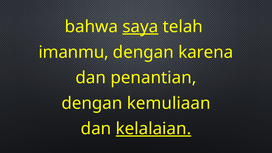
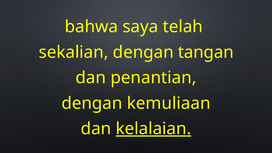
saya underline: present -> none (140, 27)
imanmu: imanmu -> sekalian (74, 52)
karena: karena -> tangan (206, 52)
